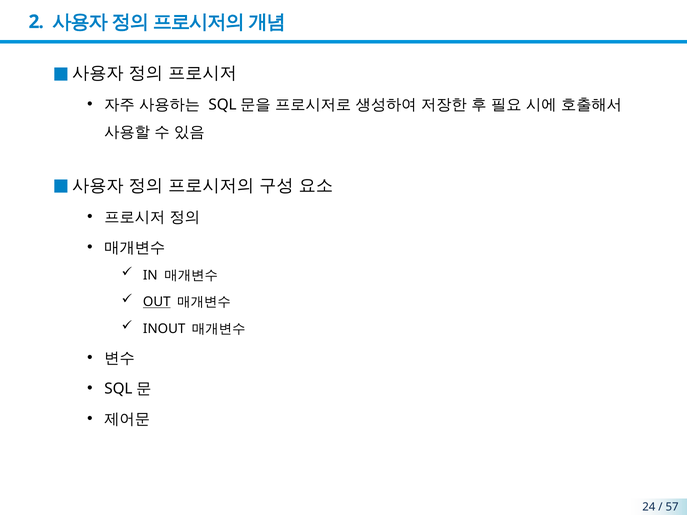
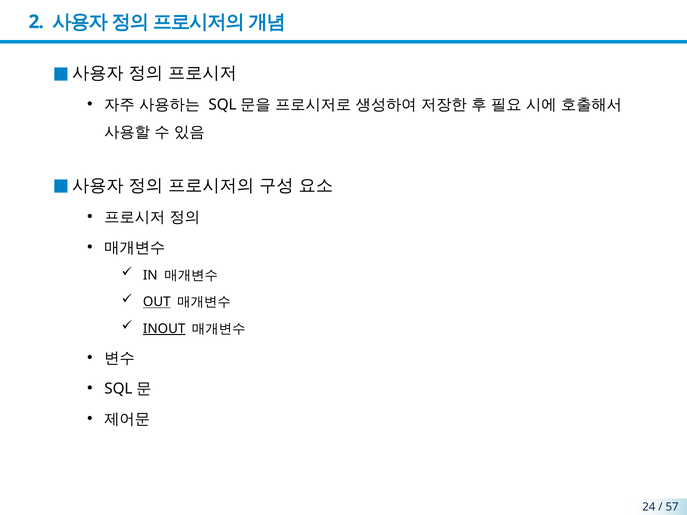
INOUT underline: none -> present (164, 329)
